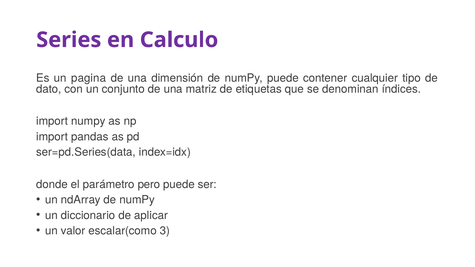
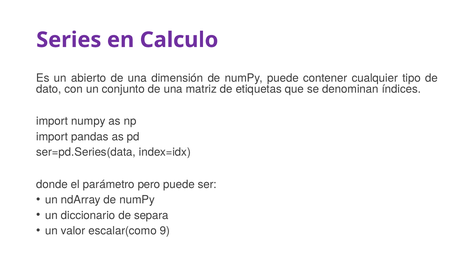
pagina: pagina -> abierto (89, 78)
aplicar: aplicar -> separa (151, 215)
3: 3 -> 9 (165, 231)
